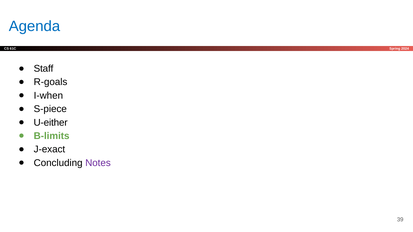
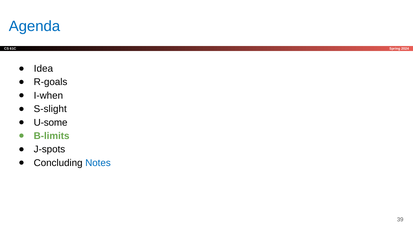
Staff: Staff -> Idea (43, 69)
S-piece: S-piece -> S-slight (50, 109)
U-either: U-either -> U-some (51, 123)
J-exact: J-exact -> J-spots (49, 150)
Notes colour: purple -> blue (98, 163)
